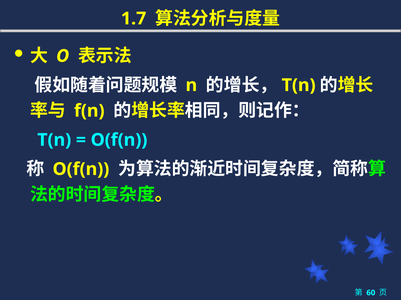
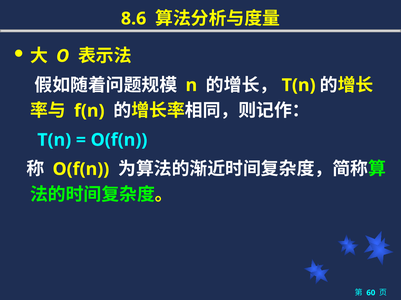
1.7: 1.7 -> 8.6 (134, 19)
